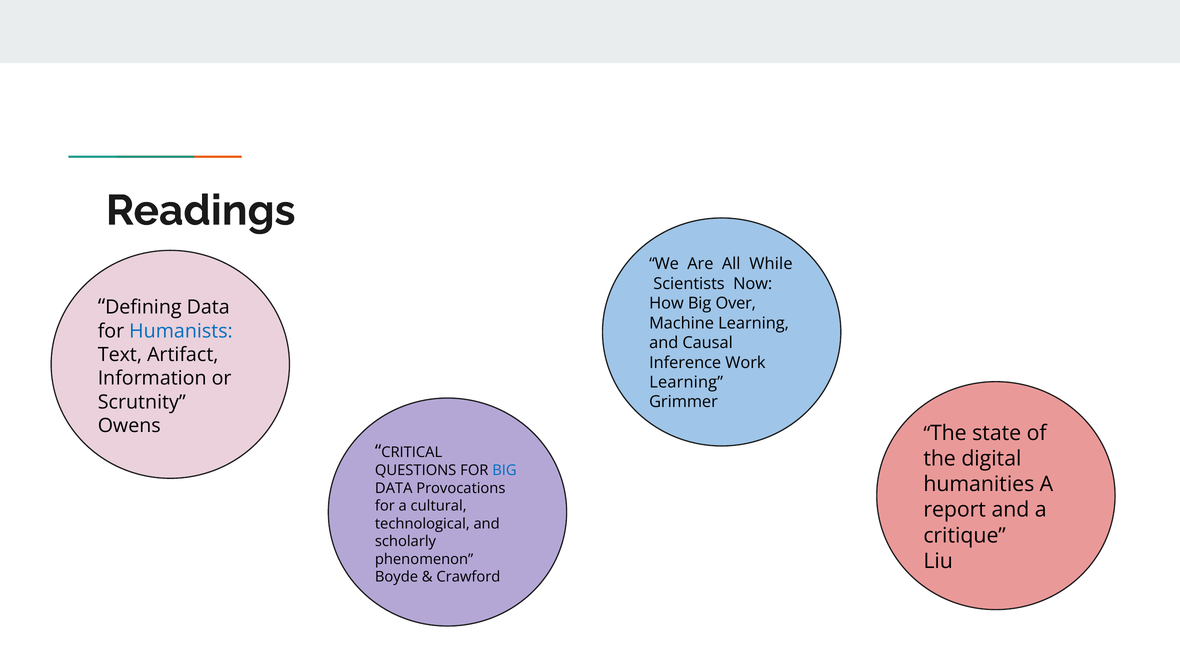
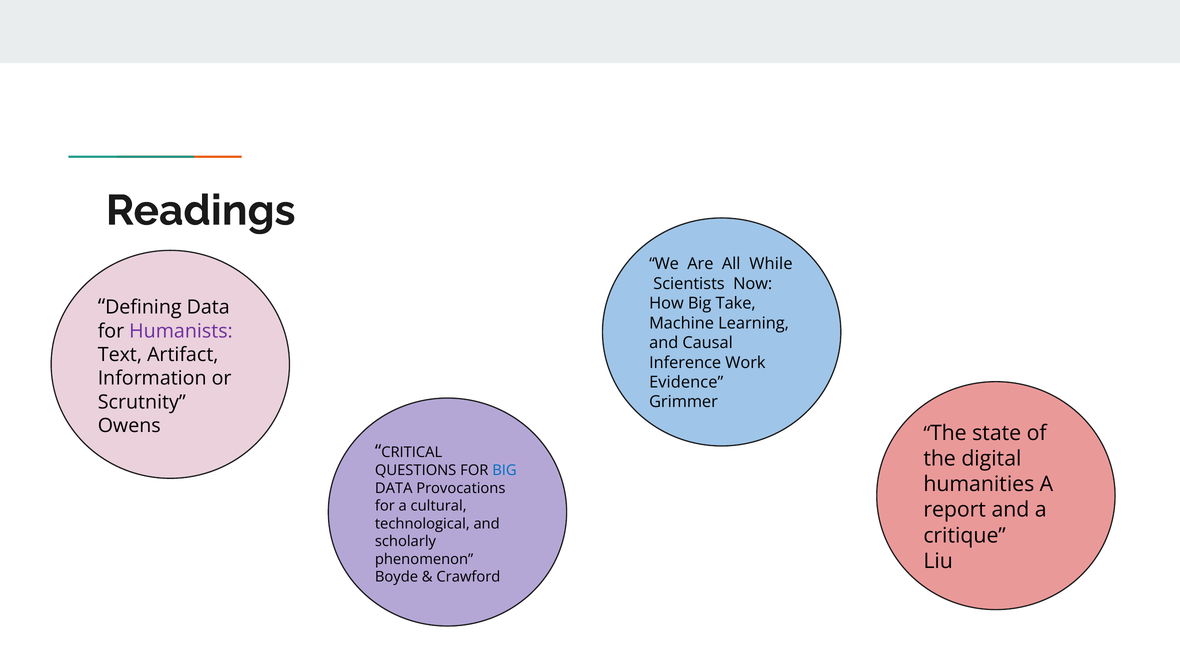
Over: Over -> Take (736, 303)
Humanists colour: blue -> purple (181, 331)
Learning: Learning -> Evidence (686, 382)
